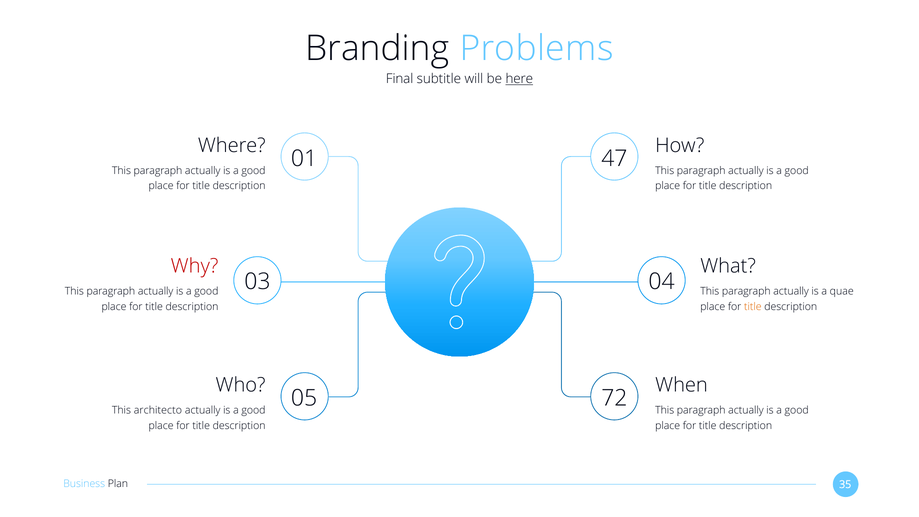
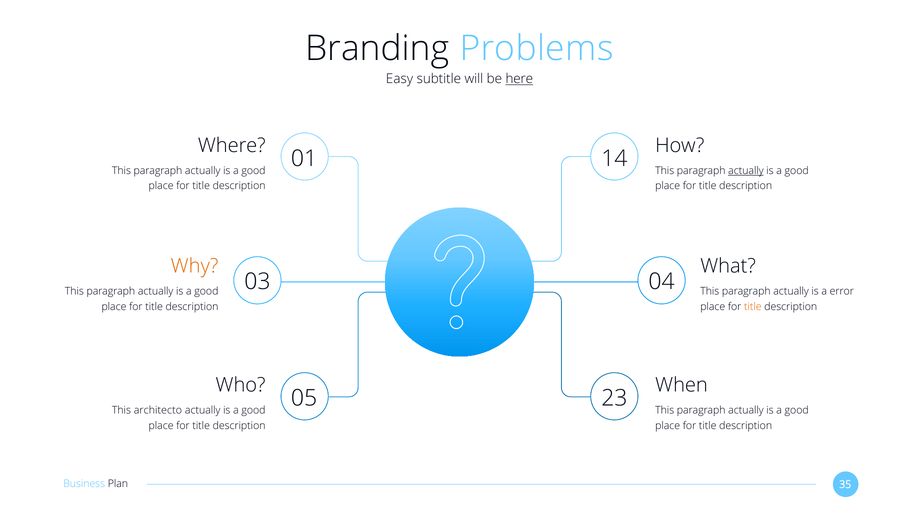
Final: Final -> Easy (399, 79)
47: 47 -> 14 (614, 159)
actually underline: none -> present (746, 171)
Why colour: red -> orange (195, 266)
quae: quae -> error (842, 291)
72: 72 -> 23 (614, 398)
